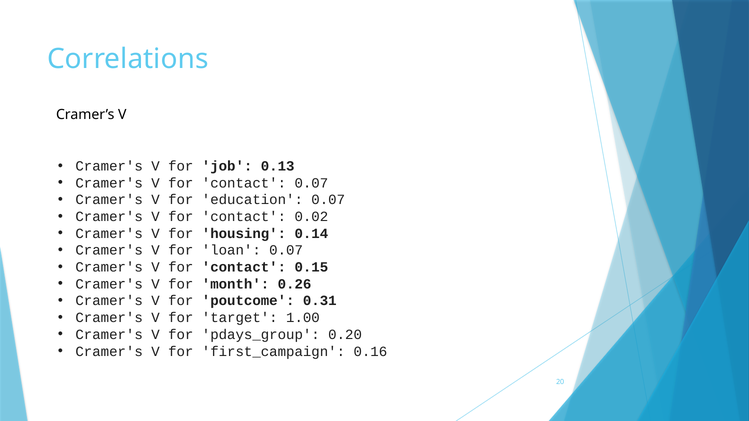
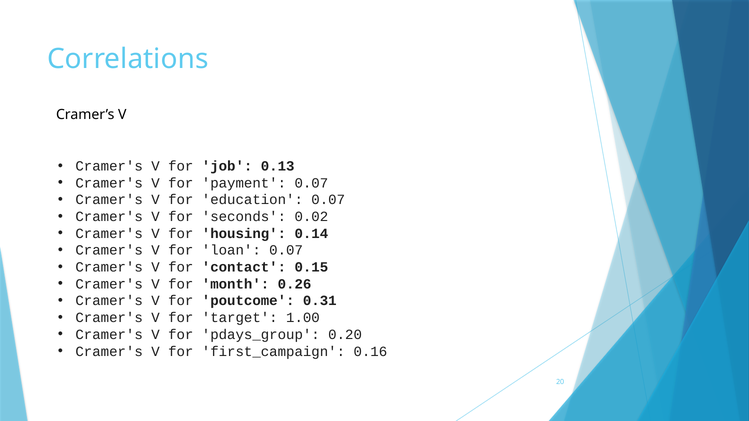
contact: contact -> payment (244, 183)
contact: contact -> seconds (244, 217)
